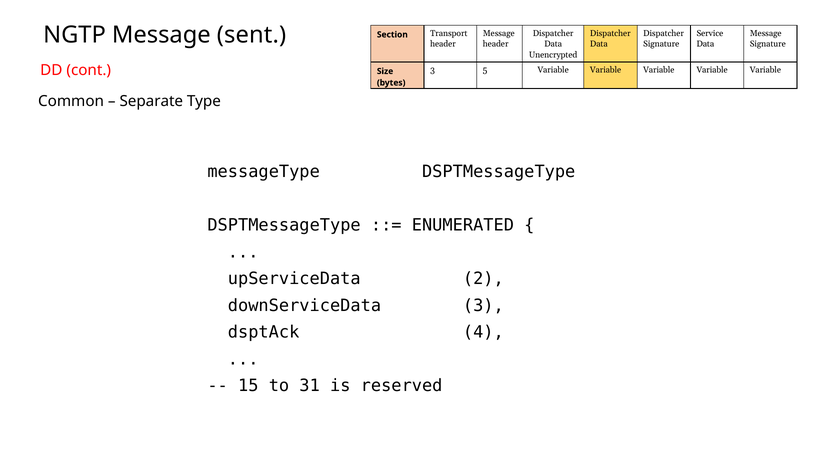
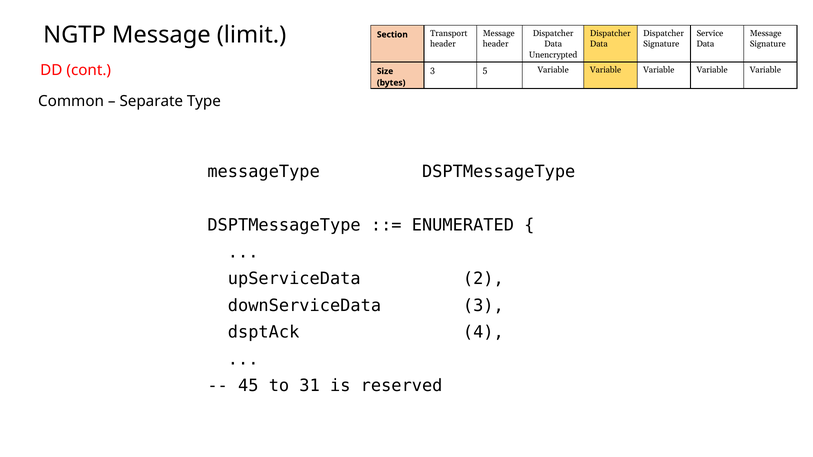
sent: sent -> limit (252, 35)
15: 15 -> 45 (248, 386)
